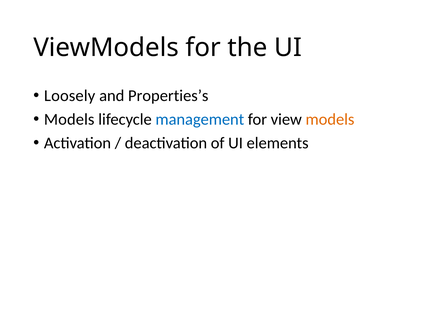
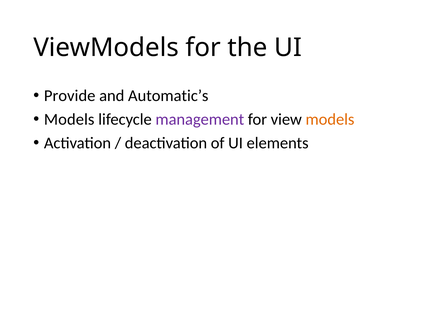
Loosely: Loosely -> Provide (70, 96)
Properties’s: Properties’s -> Automatic’s (168, 96)
management colour: blue -> purple (200, 119)
